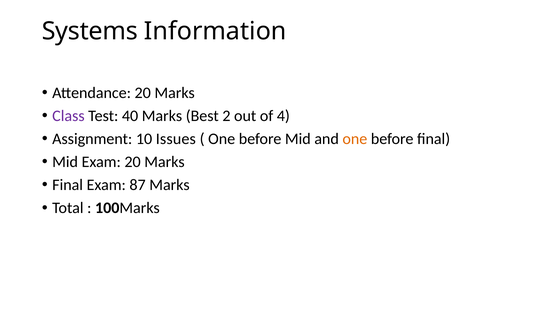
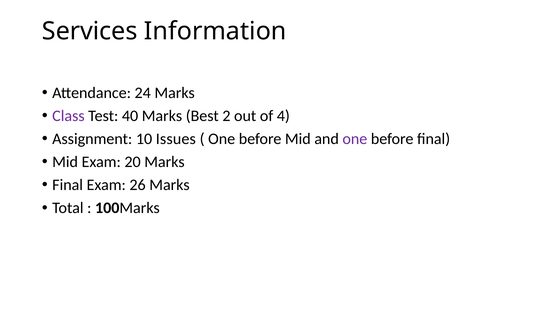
Systems: Systems -> Services (90, 31)
Attendance 20: 20 -> 24 (143, 93)
one colour: orange -> purple (355, 139)
87: 87 -> 26 (138, 185)
